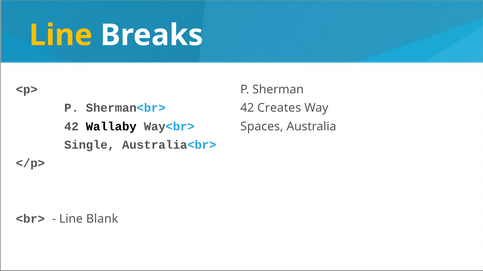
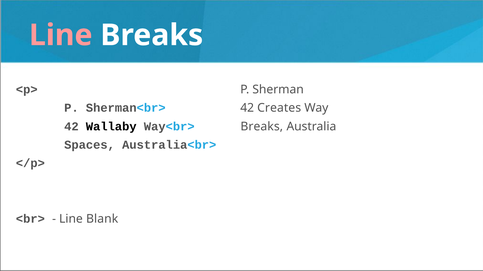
Line colour: yellow -> pink (61, 35)
Spaces: Spaces -> Breaks (262, 127)
Single: Single -> Spaces (90, 145)
